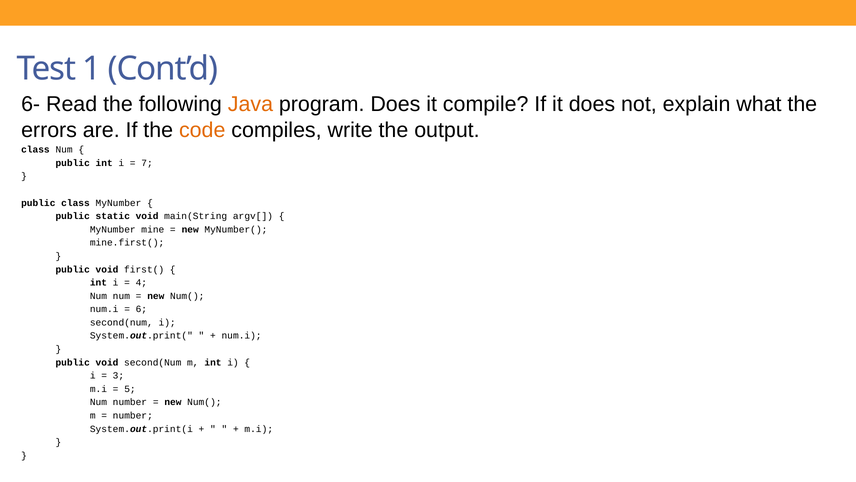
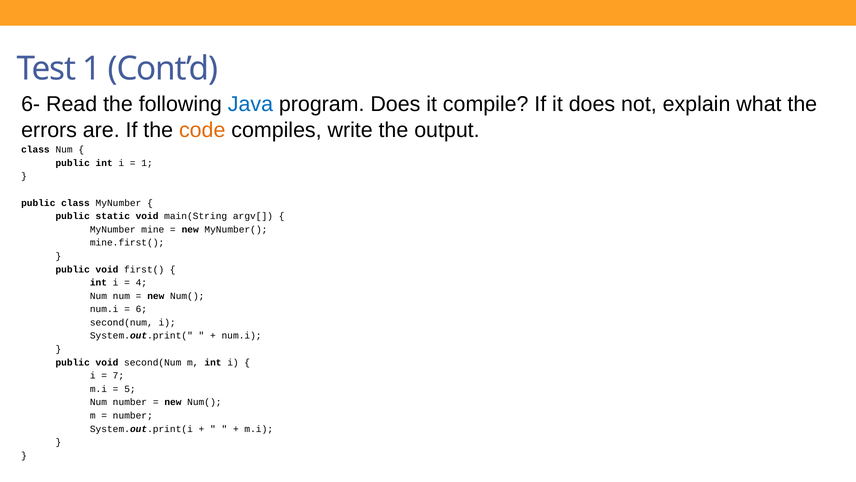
Java colour: orange -> blue (250, 104)
7: 7 -> 1 (147, 163)
3: 3 -> 7 (118, 375)
